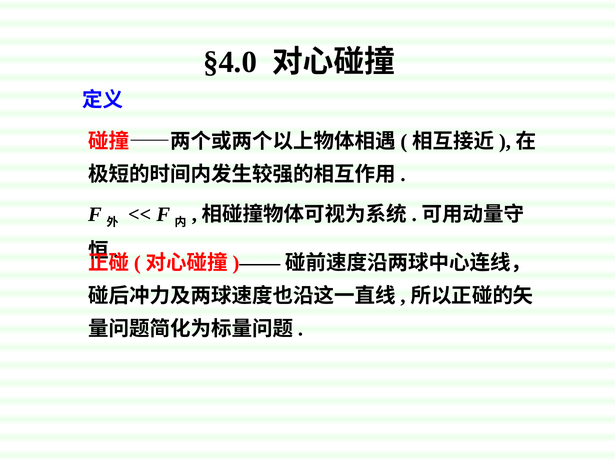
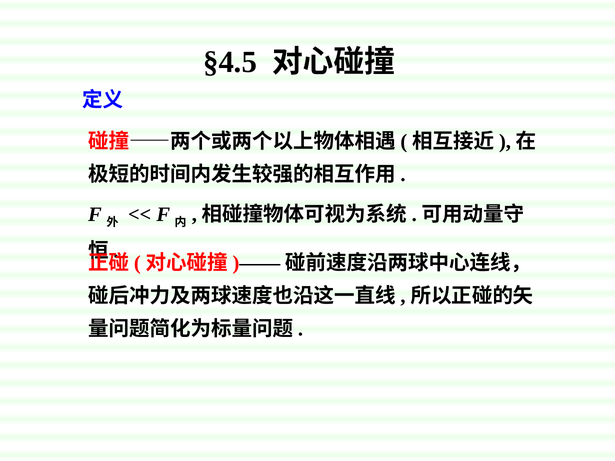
§4.0: §4.0 -> §4.5 (230, 62)
